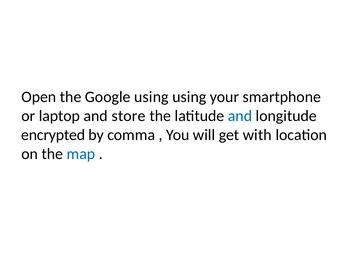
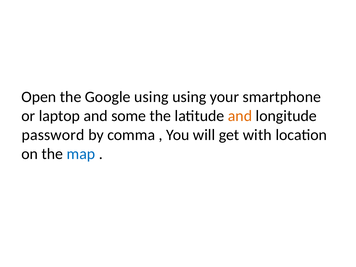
store: store -> some (129, 116)
and colour: blue -> orange (240, 116)
encrypted: encrypted -> password (53, 135)
